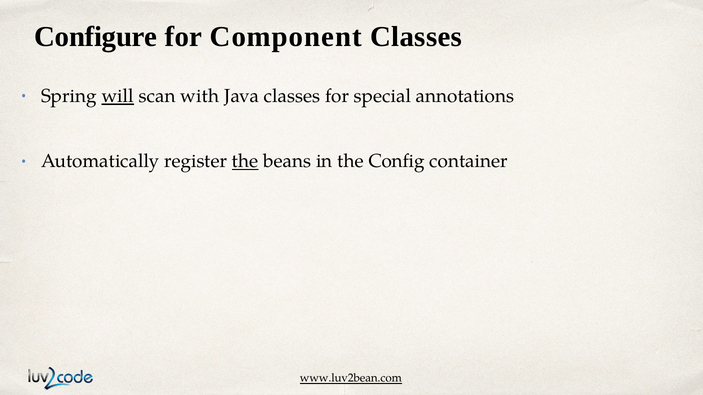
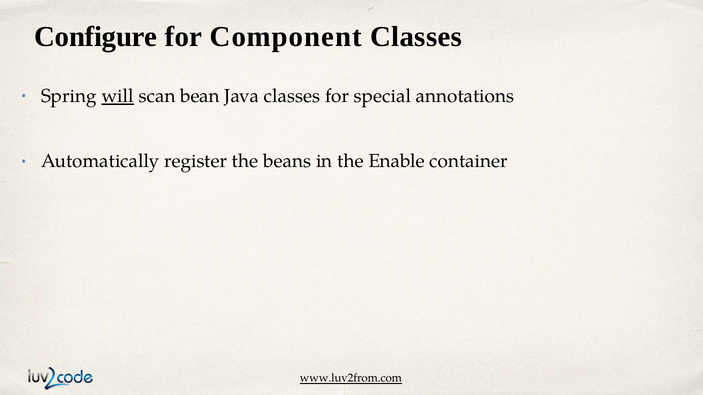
with: with -> bean (200, 96)
the underline: present -> none (245, 161)
Config: Config -> Enable (397, 161)
www.luv2bean.com: www.luv2bean.com -> www.luv2from.com (351, 378)
